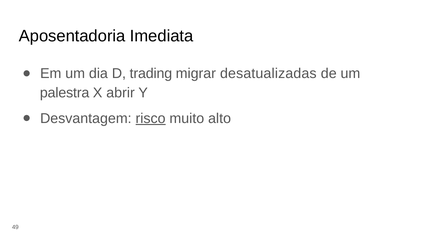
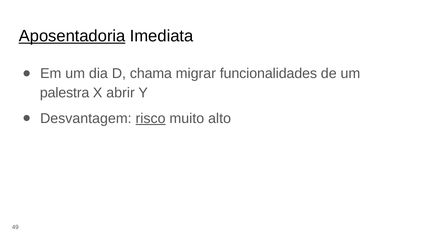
Aposentadoria underline: none -> present (72, 36)
trading: trading -> chama (151, 73)
desatualizadas: desatualizadas -> funcionalidades (268, 73)
